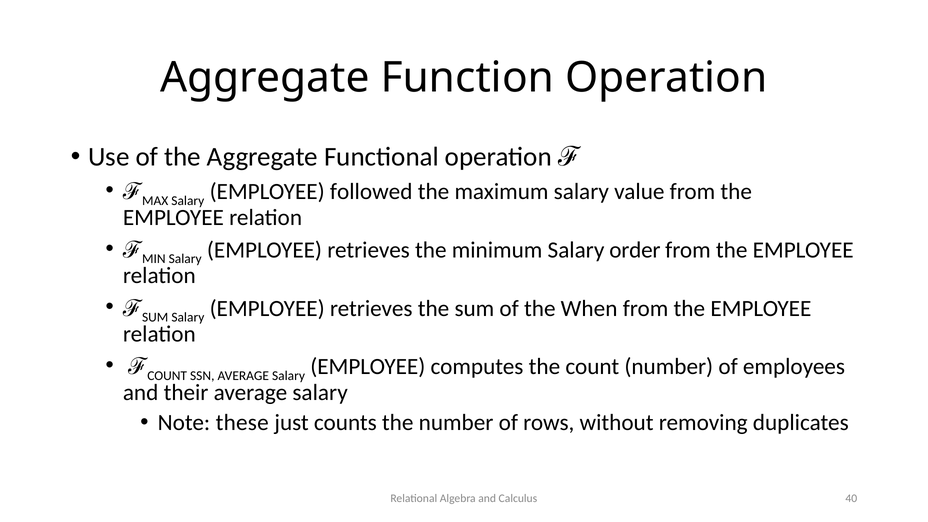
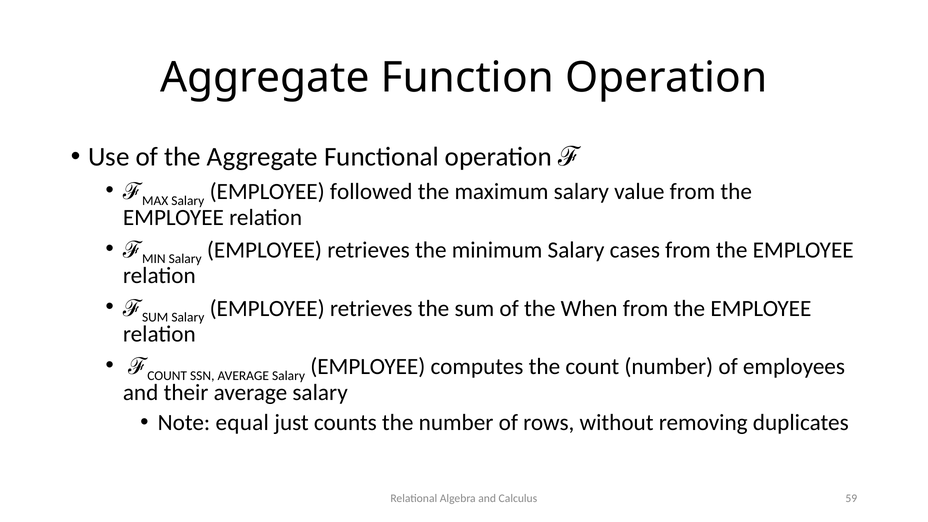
order: order -> cases (635, 250)
these: these -> equal (242, 422)
40: 40 -> 59 (851, 498)
